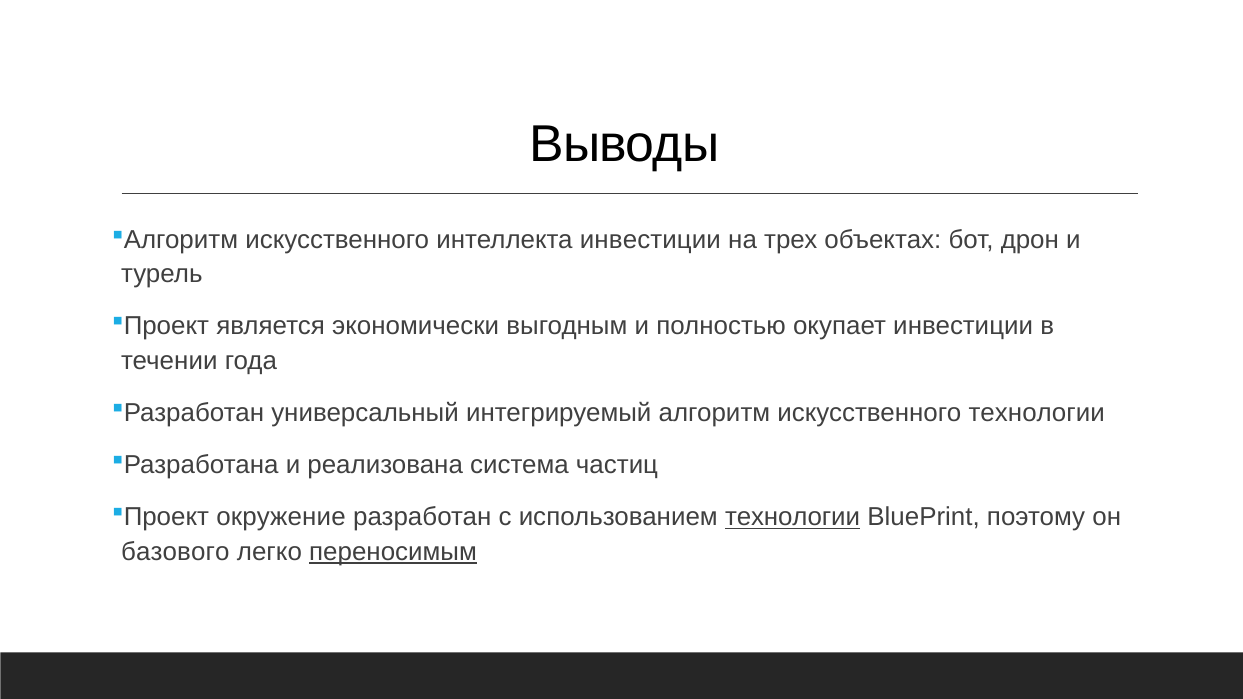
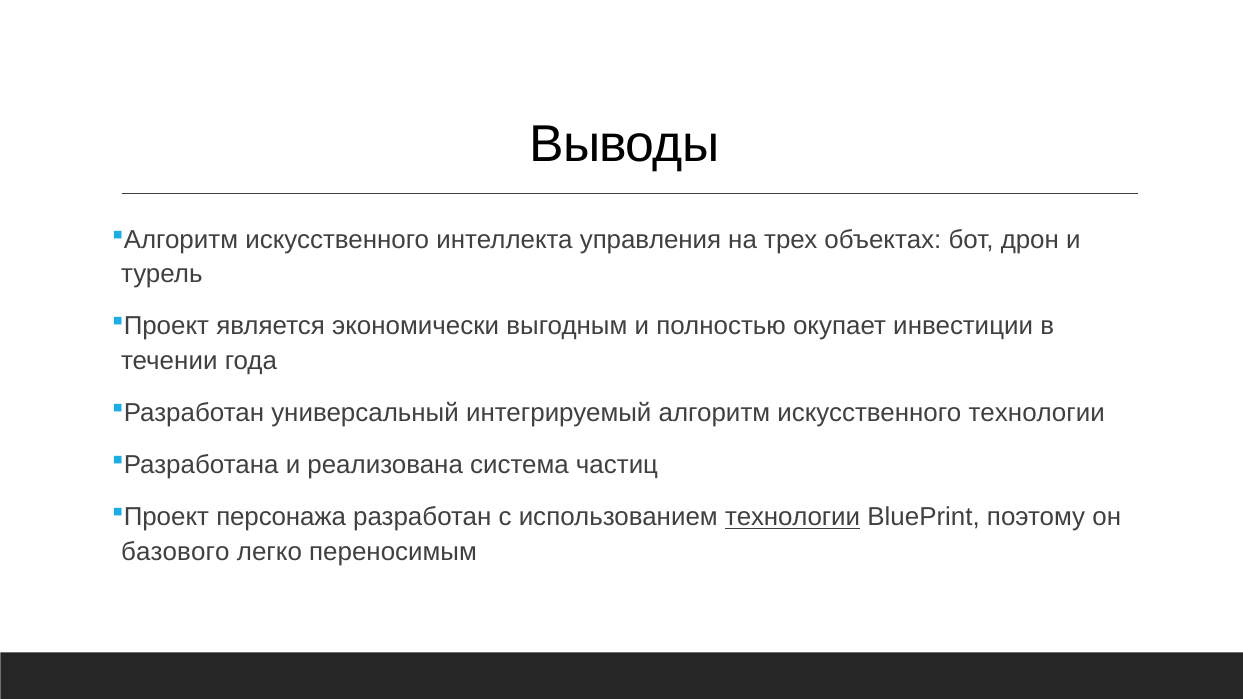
интеллекта инвестиции: инвестиции -> управления (650, 240)
окружение: окружение -> персонажа (281, 518)
переносимым underline: present -> none (393, 552)
